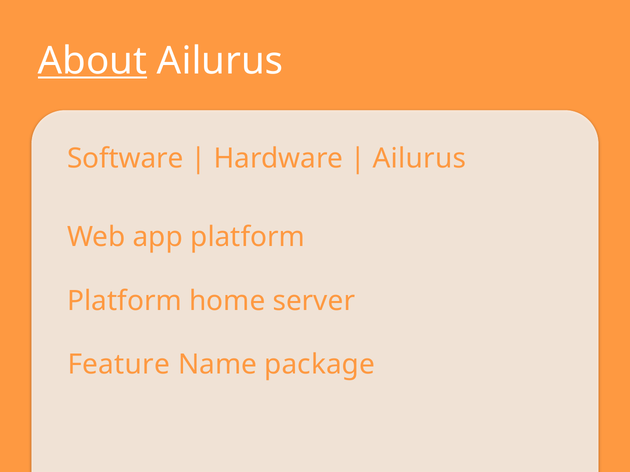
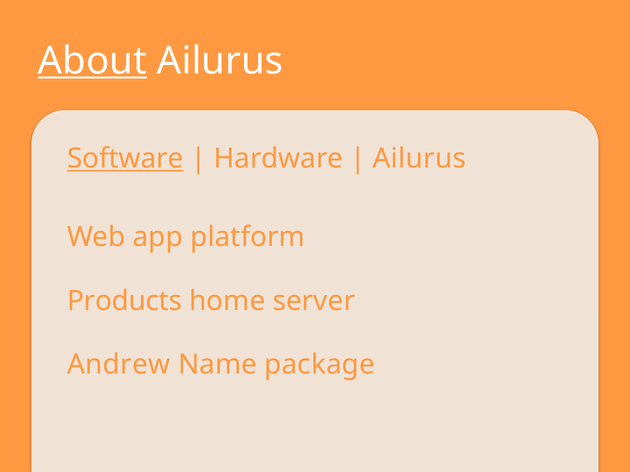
Software underline: none -> present (125, 159)
Platform: Platform -> Products (125, 301)
Feature: Feature -> Andrew (119, 365)
